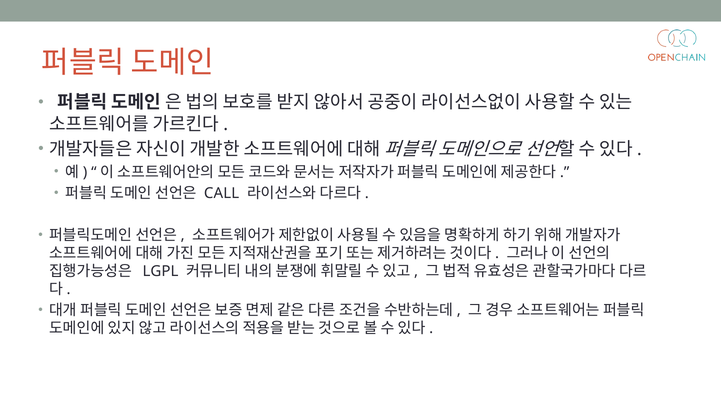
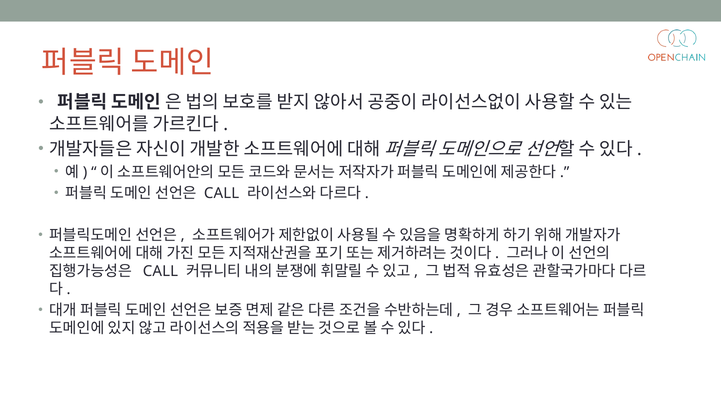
LGPL: LGPL -> CALL (160, 271)
